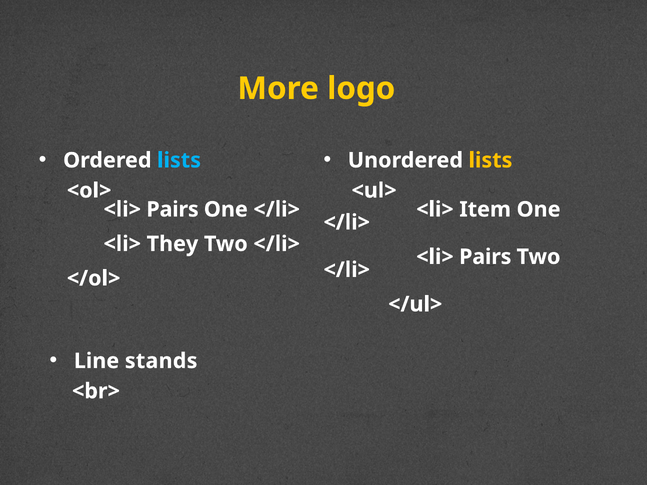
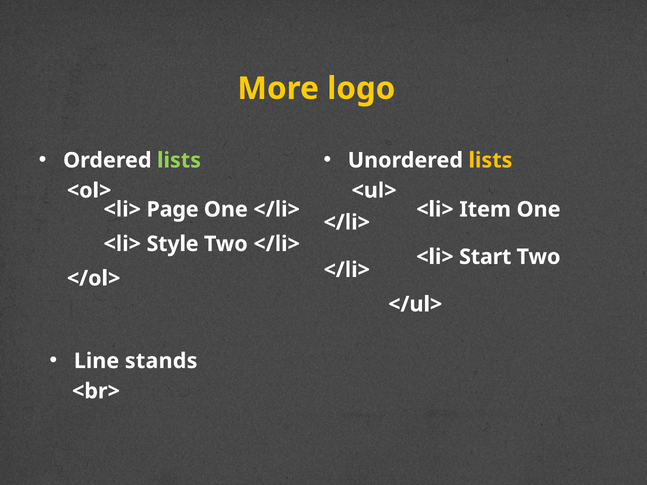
lists colour: light blue -> light green (179, 160)
Pairs: Pairs -> Page (173, 210)
They: They -> Style (173, 244)
Pairs: Pairs -> Start (485, 257)
